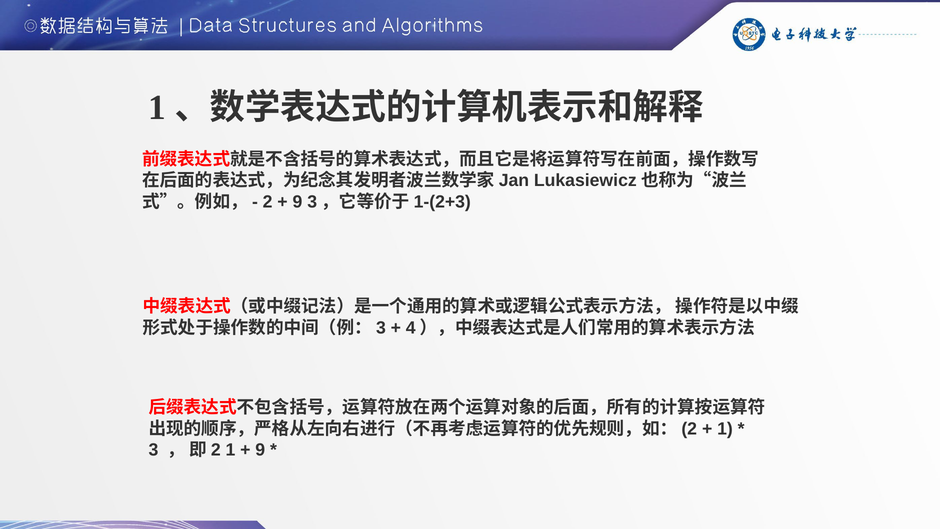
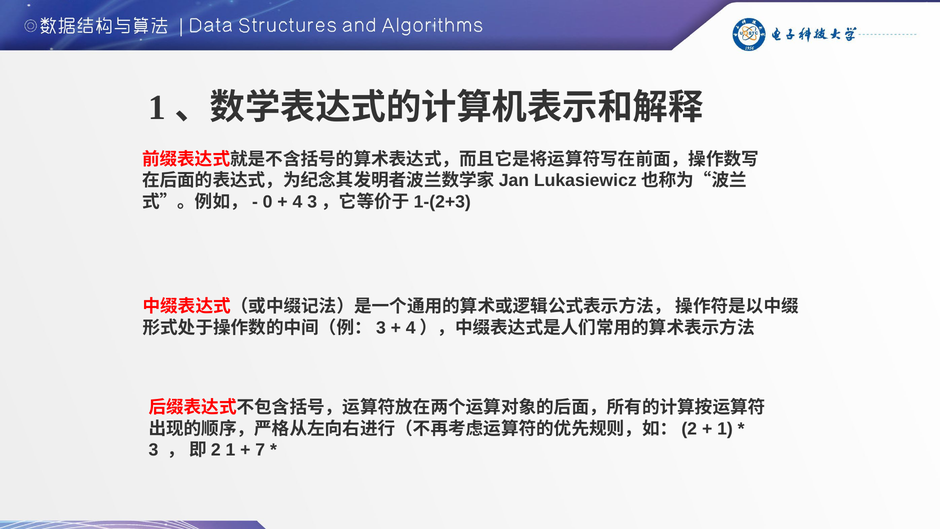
2: 2 -> 0 (268, 202)
9: 9 -> 4 (297, 202)
9: 9 -> 7 (260, 450)
